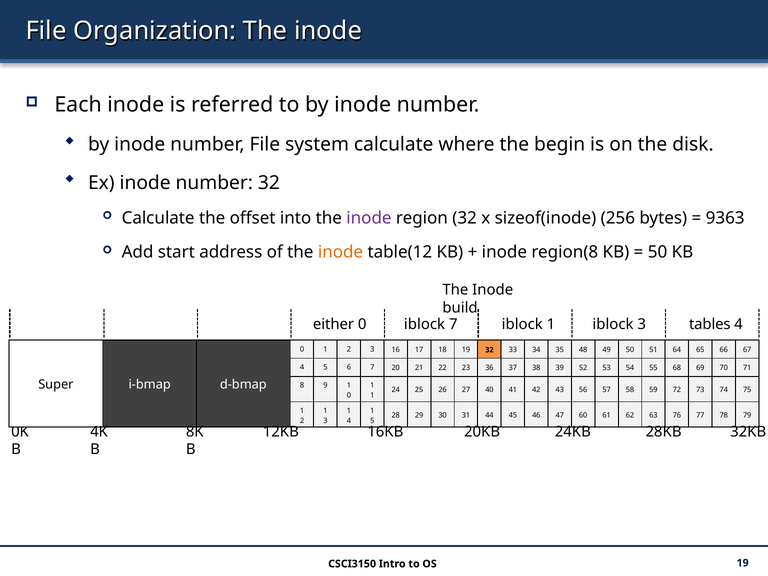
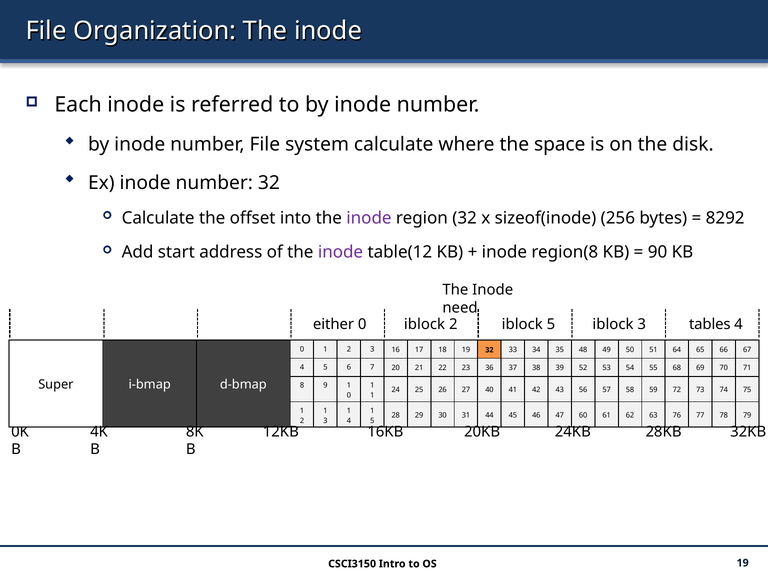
begin: begin -> space (560, 144)
9363: 9363 -> 8292 (725, 218)
inode colour: orange -> purple (341, 252)
50: 50 -> 90 (658, 252)
build: build -> need (460, 308)
iblock 7: 7 -> 2 (453, 324)
iblock 1: 1 -> 5 (551, 324)
